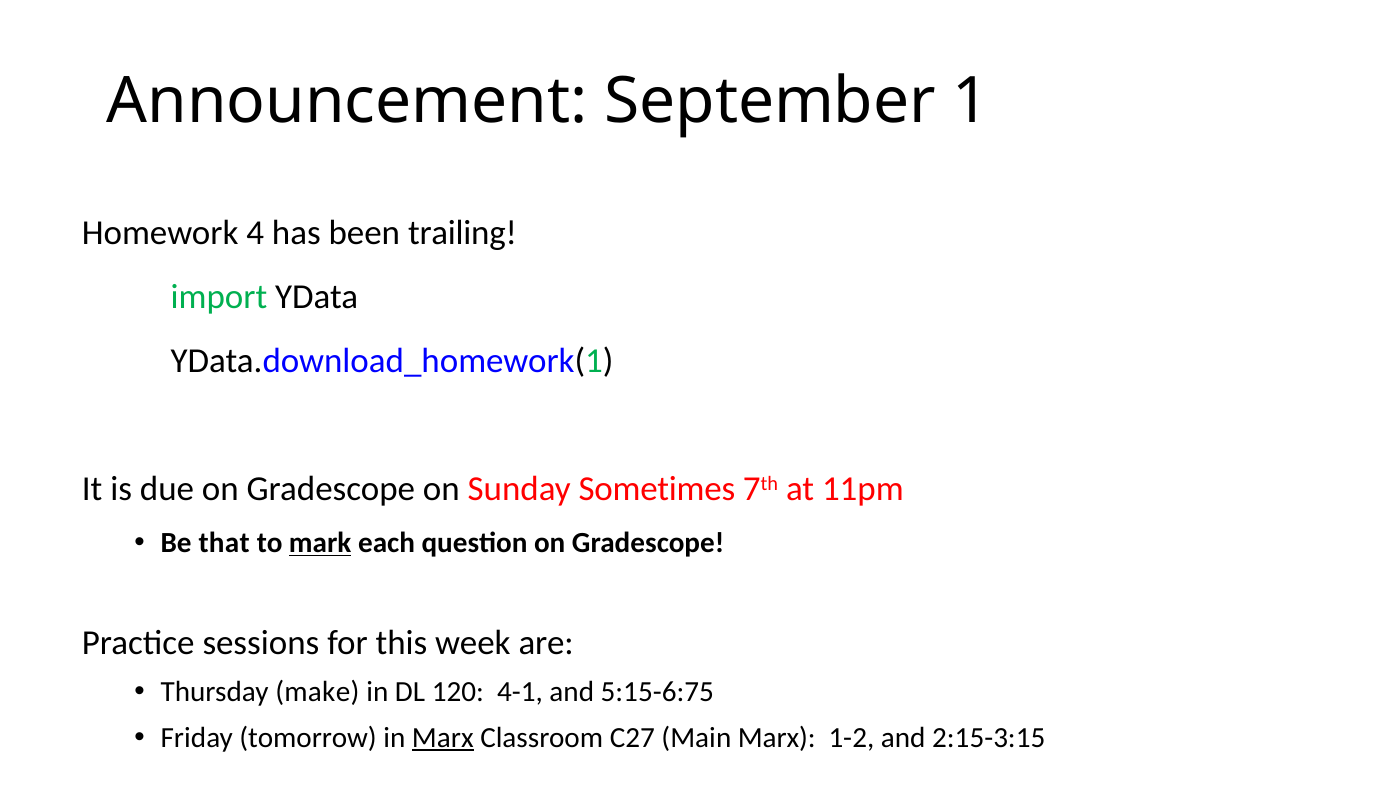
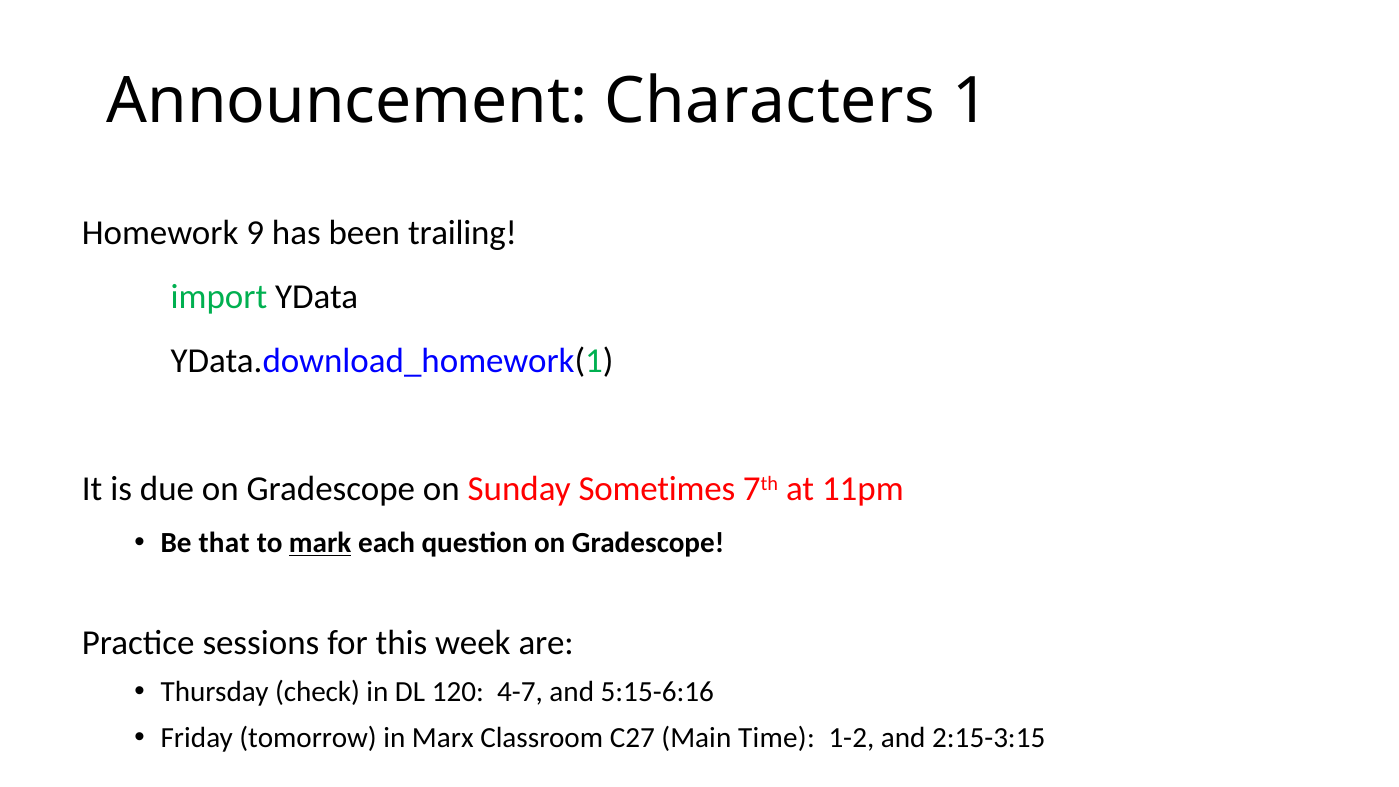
September: September -> Characters (770, 102)
4: 4 -> 9 (255, 233)
make: make -> check (318, 692)
4-1: 4-1 -> 4-7 (520, 692)
5:15-6:75: 5:15-6:75 -> 5:15-6:16 (657, 692)
Marx underline: present -> none (443, 738)
Main Marx: Marx -> Time (777, 738)
